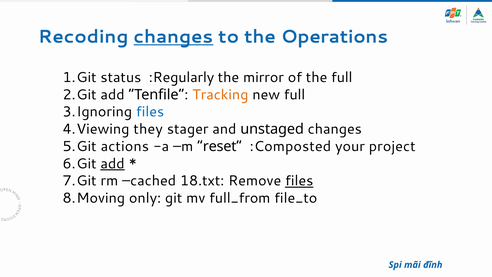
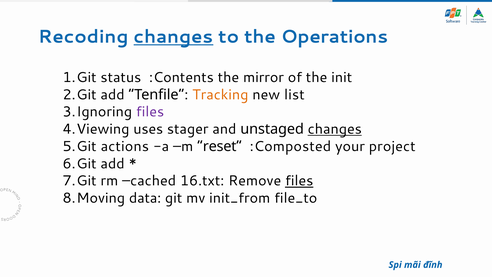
:Regularly: :Regularly -> :Contents (181, 77)
the full: full -> init (342, 77)
new full: full -> list (294, 95)
files colour: blue -> purple (150, 112)
they: they -> uses (148, 129)
changes underline: none -> present (335, 129)
add underline: present -> none (113, 164)
18.txt: 18.txt -> 16.txt (202, 181)
only: only -> data (145, 198)
full_from: full_from -> init_from (240, 198)
